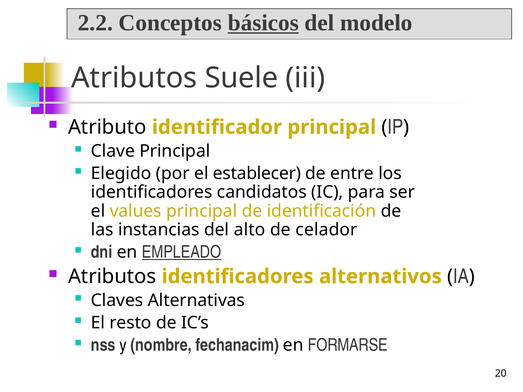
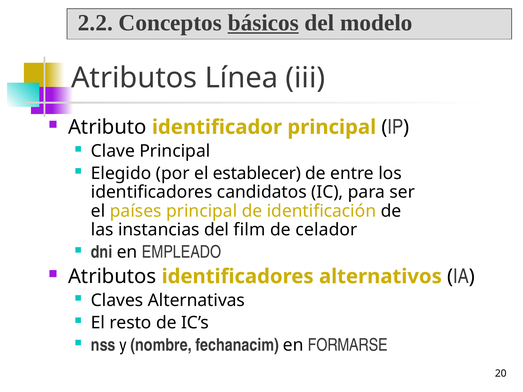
Suele: Suele -> Línea (241, 78)
values: values -> países (136, 211)
alto: alto -> film (250, 230)
EMPLEADO underline: present -> none (182, 252)
